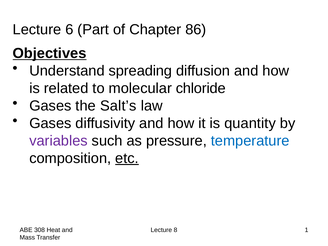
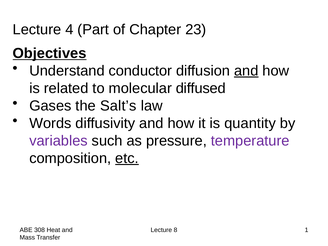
6: 6 -> 4 (69, 30)
86: 86 -> 23 (196, 30)
spreading: spreading -> conductor (140, 71)
and underline: none -> present (246, 71)
chloride: chloride -> diffused (201, 88)
Gases: Gases -> Words (50, 123)
temperature colour: blue -> purple (250, 141)
